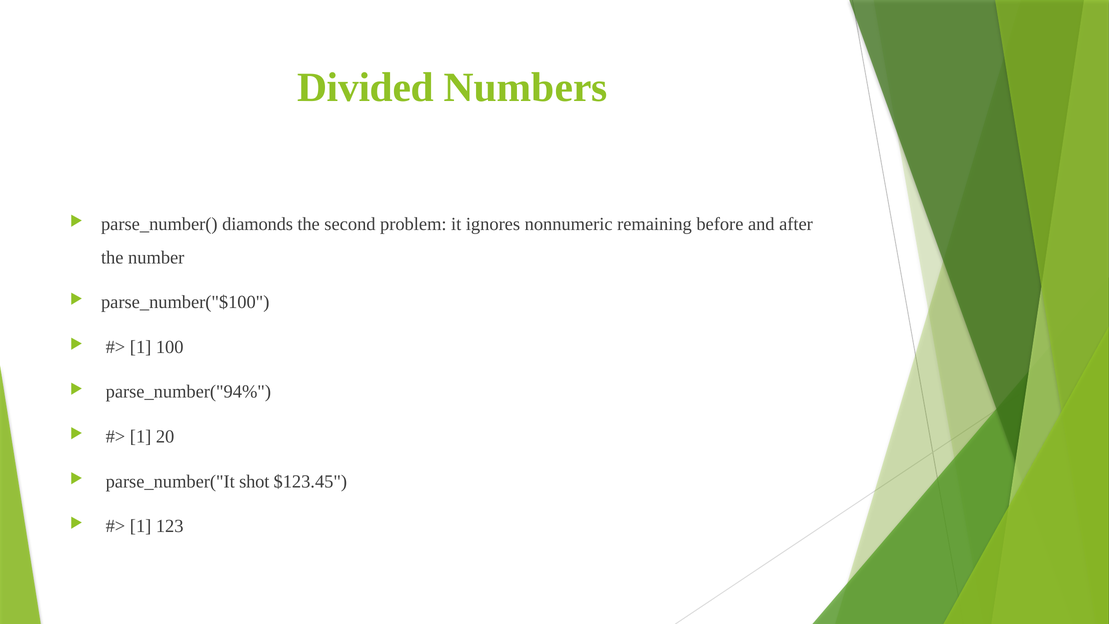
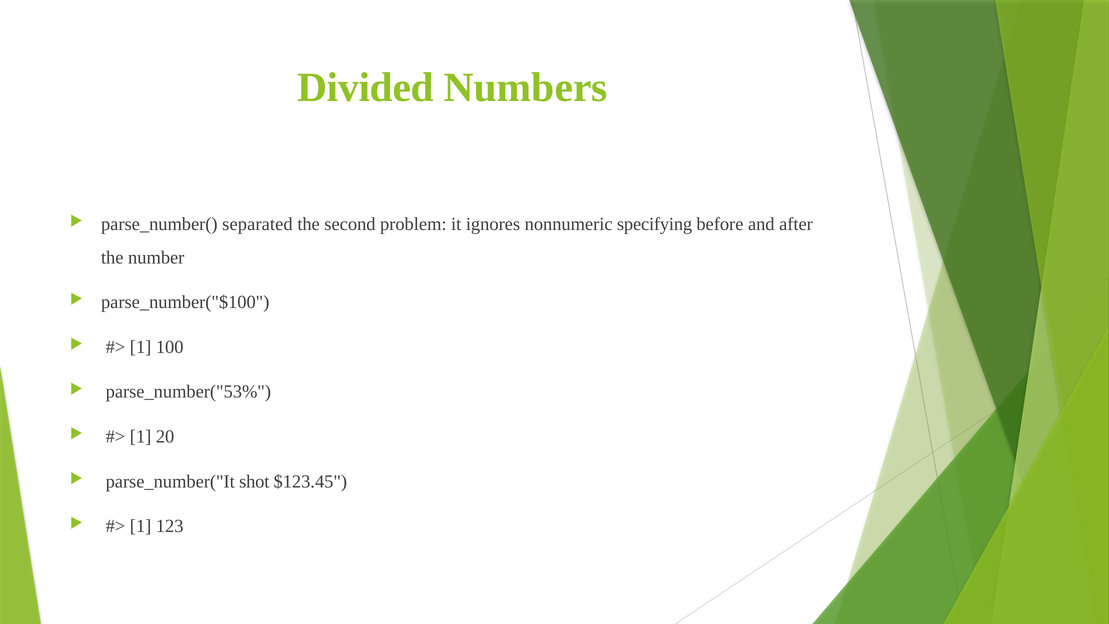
diamonds: diamonds -> separated (257, 224)
remaining: remaining -> specifying (655, 224)
parse_number("94%: parse_number("94% -> parse_number("53% (188, 392)
